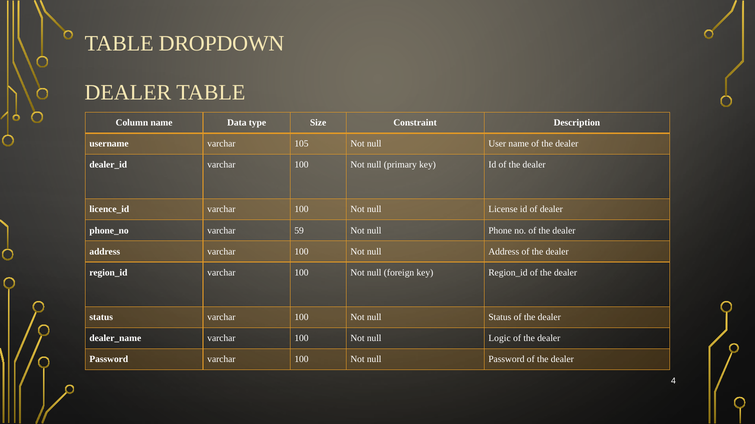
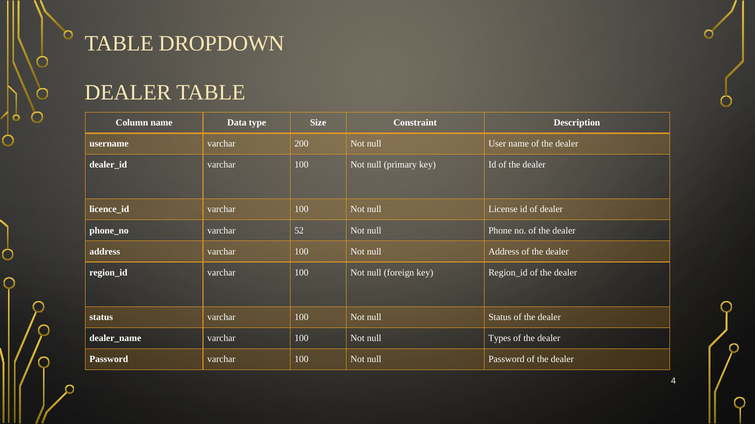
105: 105 -> 200 (301, 144)
59: 59 -> 52 (299, 231)
Logic: Logic -> Types (500, 339)
